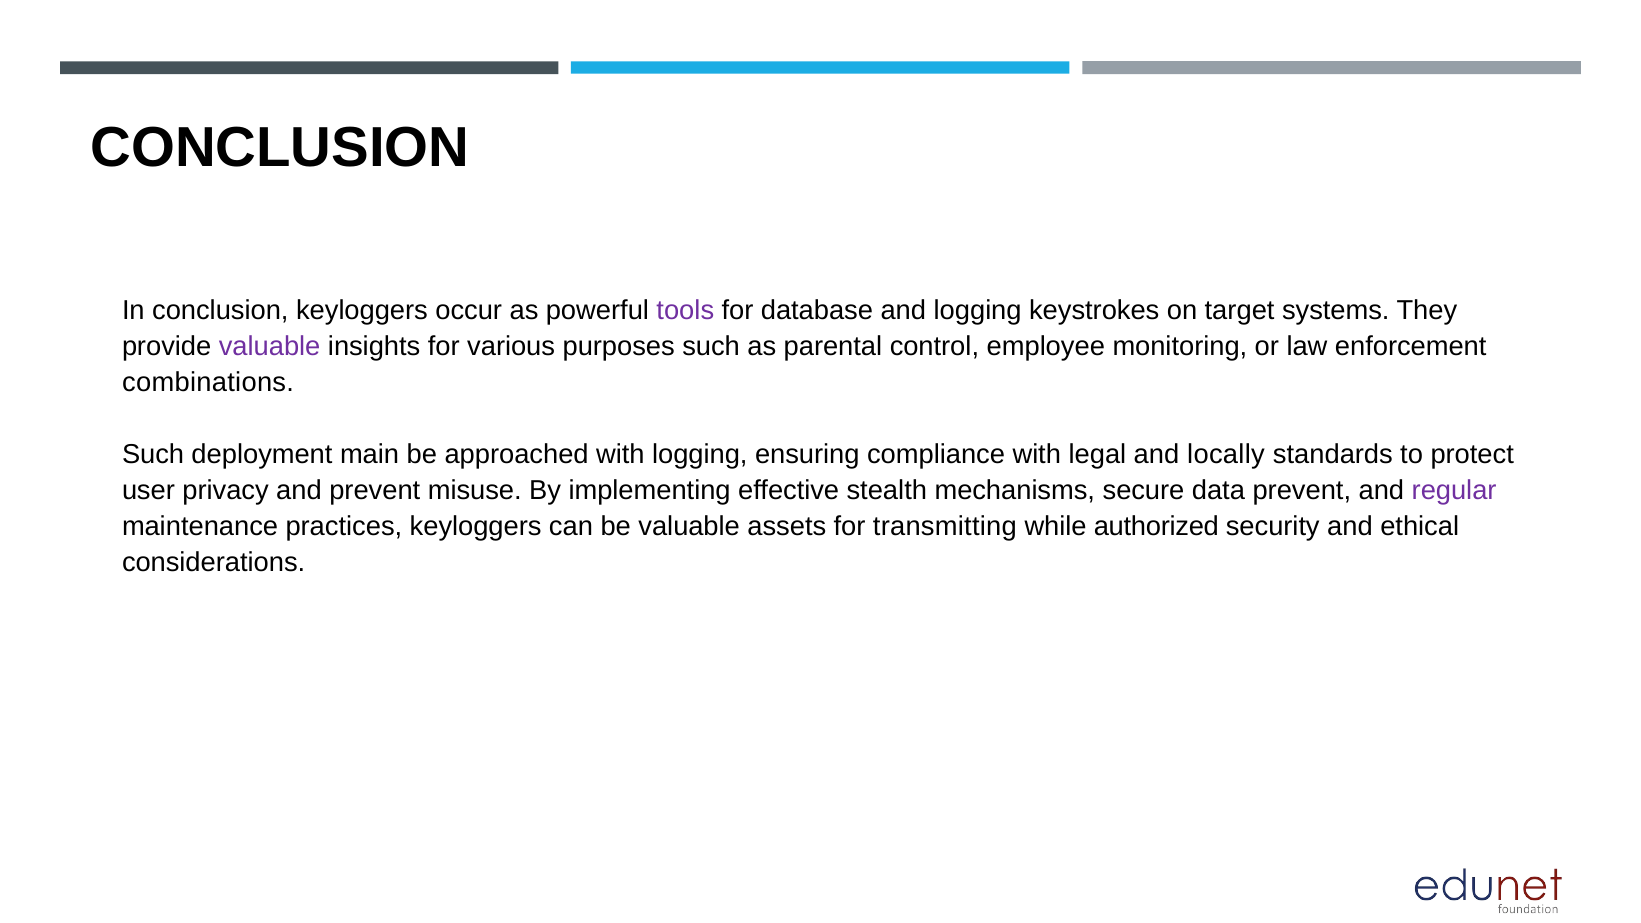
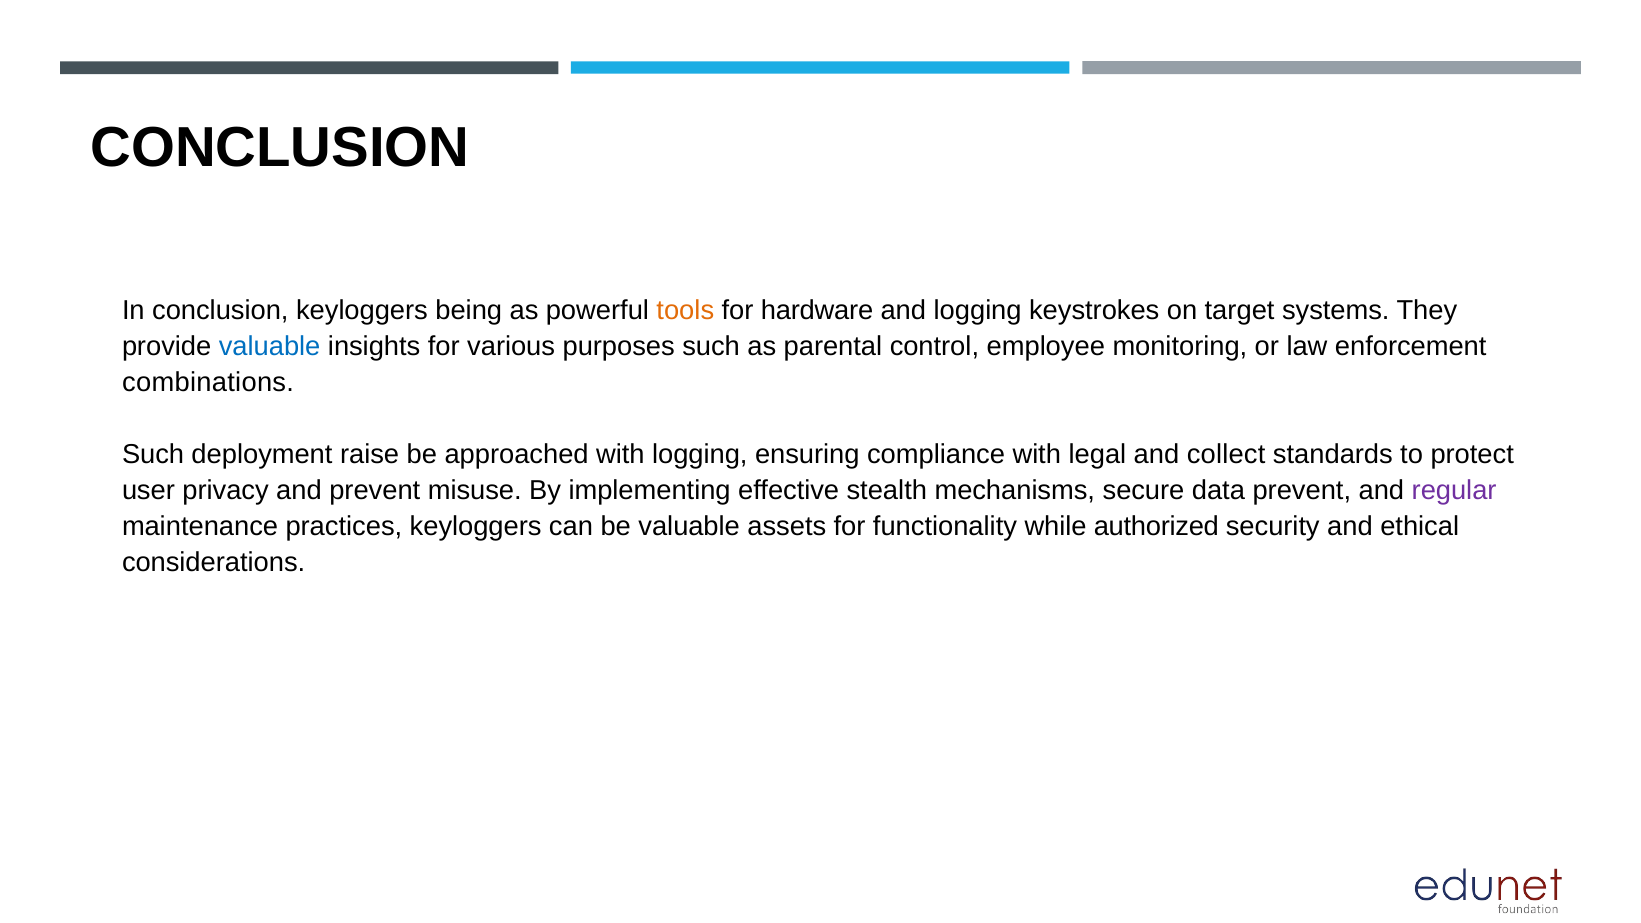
occur: occur -> being (469, 311)
tools colour: purple -> orange (685, 311)
database: database -> hardware (817, 311)
valuable colour: purple -> blue (270, 347)
main: main -> raise (370, 455)
locally: locally -> collect (1226, 455)
transmitting: transmitting -> functionality (945, 527)
